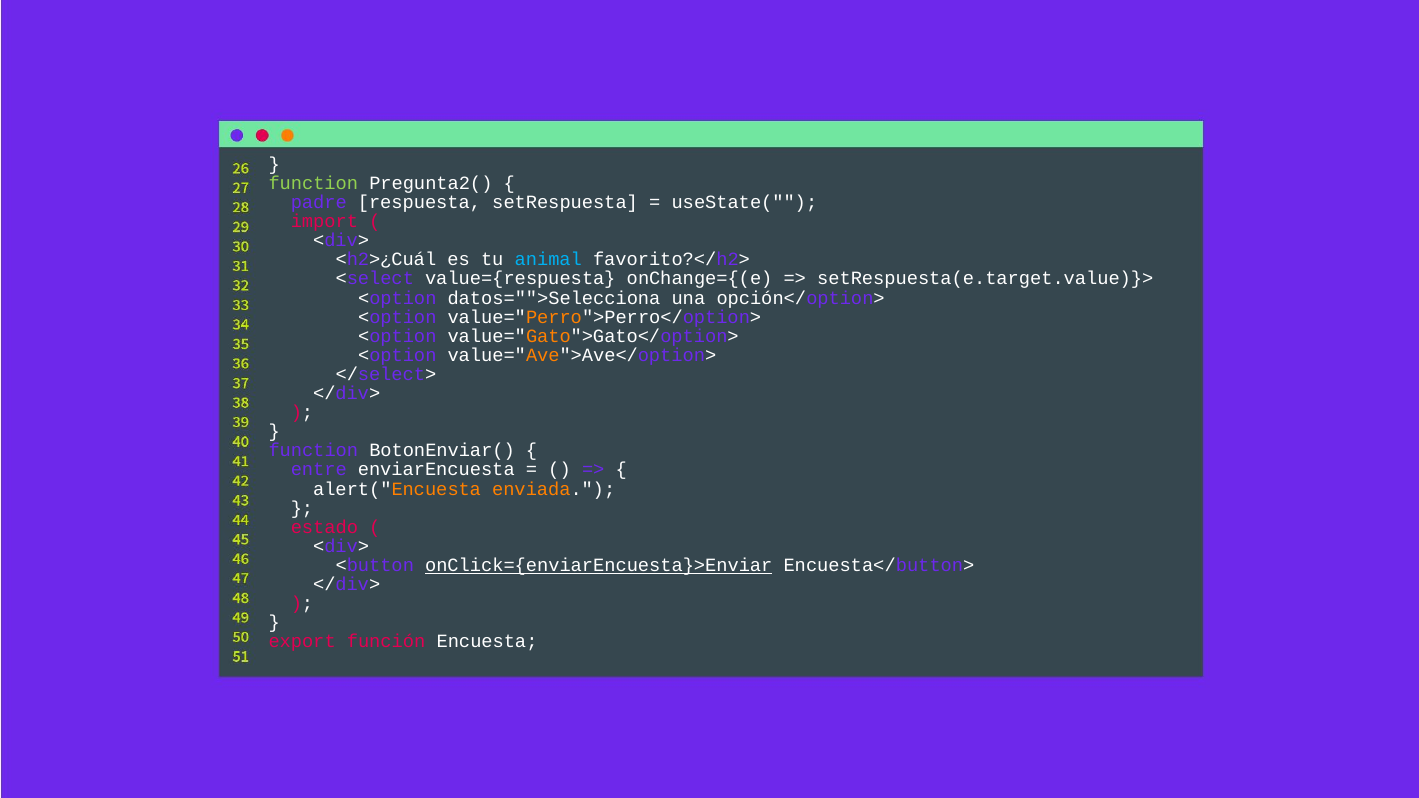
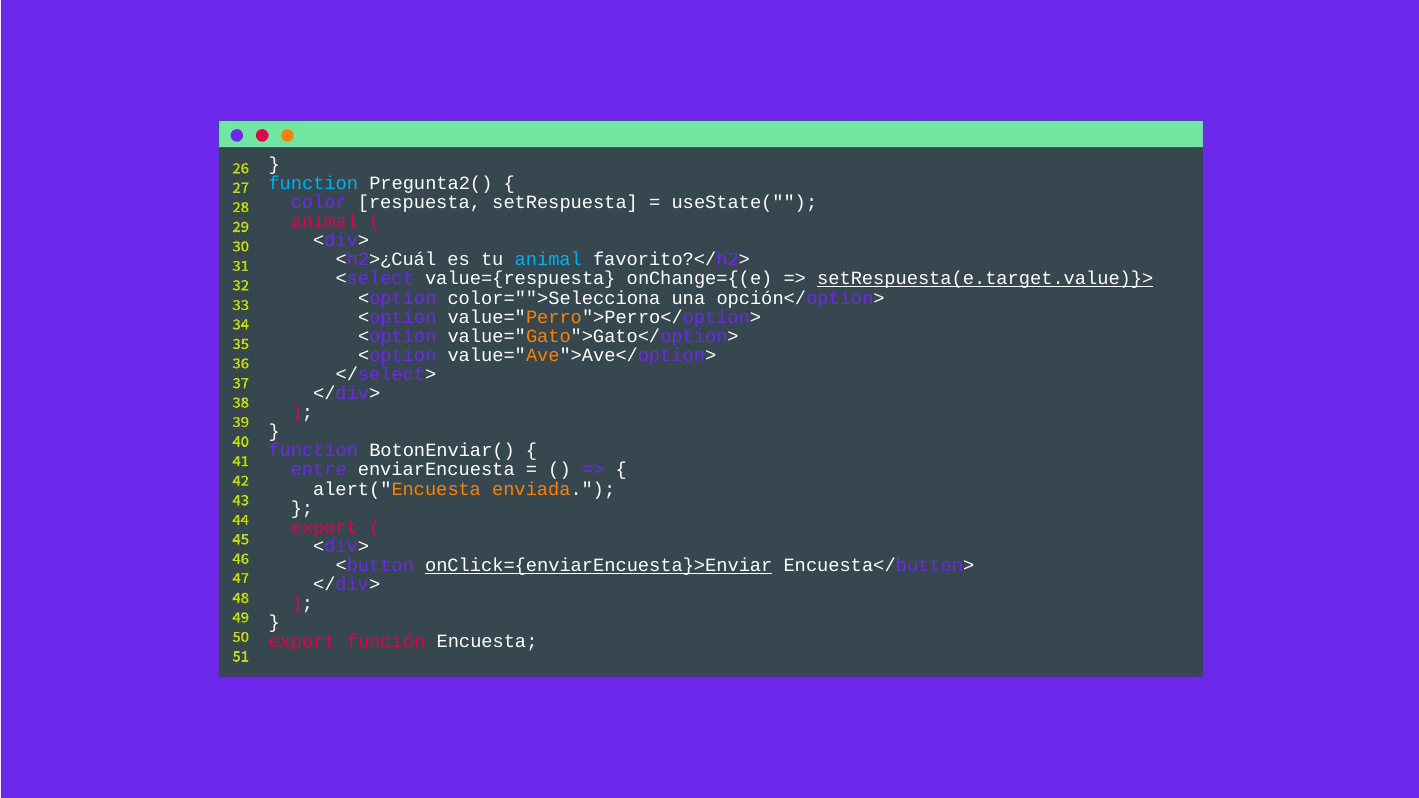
function colour: light green -> light blue (313, 183)
padre: padre -> color (319, 202)
import: import -> animal (324, 222)
setRespuesta(e.target.value)}> underline: none -> present (985, 279)
datos="">Selecciona: datos="">Selecciona -> color="">Selecciona (554, 298)
estado: estado -> export (324, 527)
